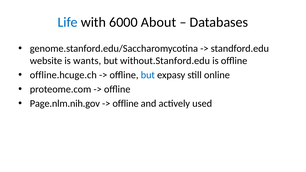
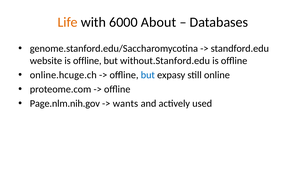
Life colour: blue -> orange (68, 22)
website is wants: wants -> offline (87, 61)
offline.hcuge.ch: offline.hcuge.ch -> online.hcuge.ch (63, 75)
offline: offline -> wants (125, 104)
